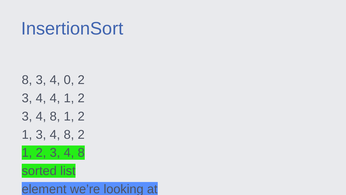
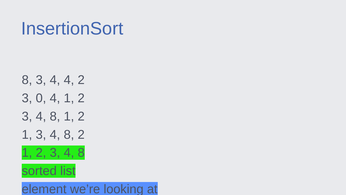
4 0: 0 -> 4 (69, 80)
4: 4 -> 0 (41, 98)
